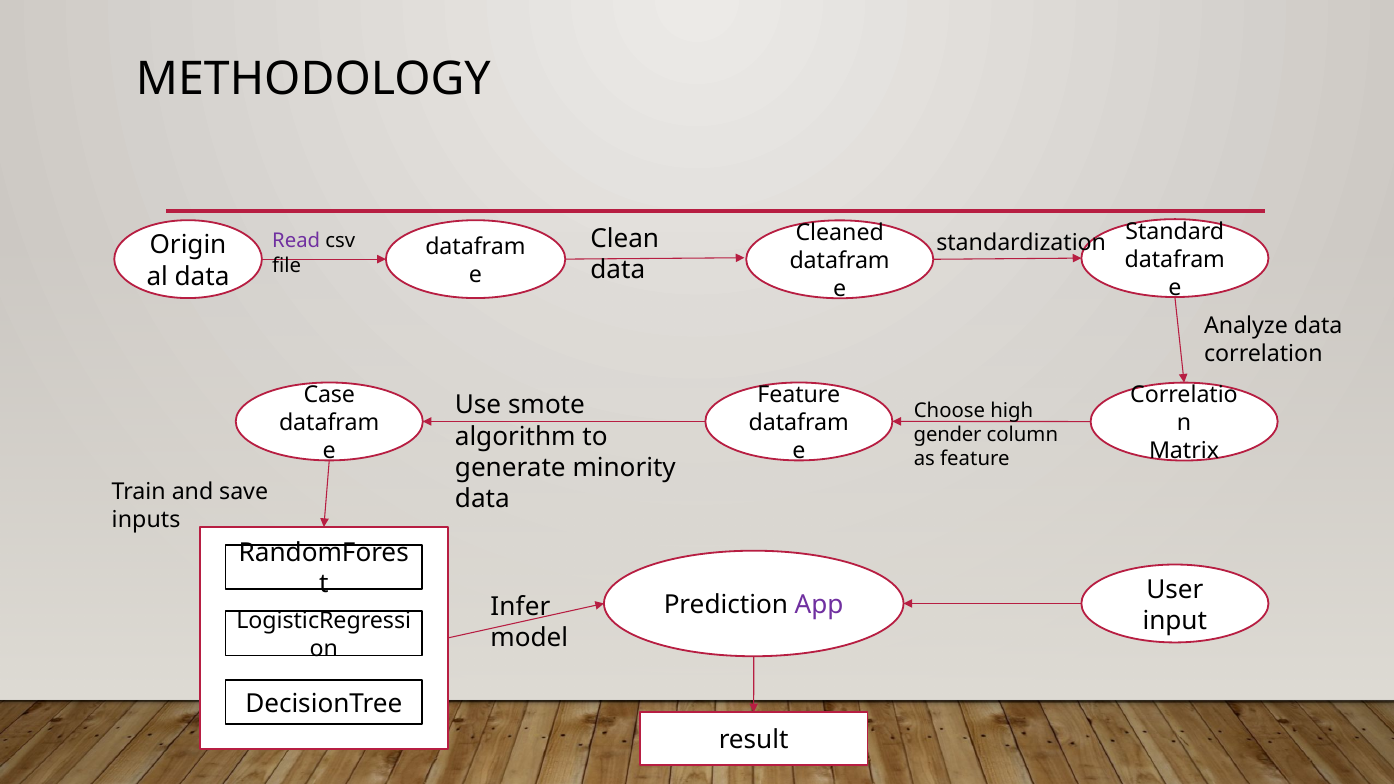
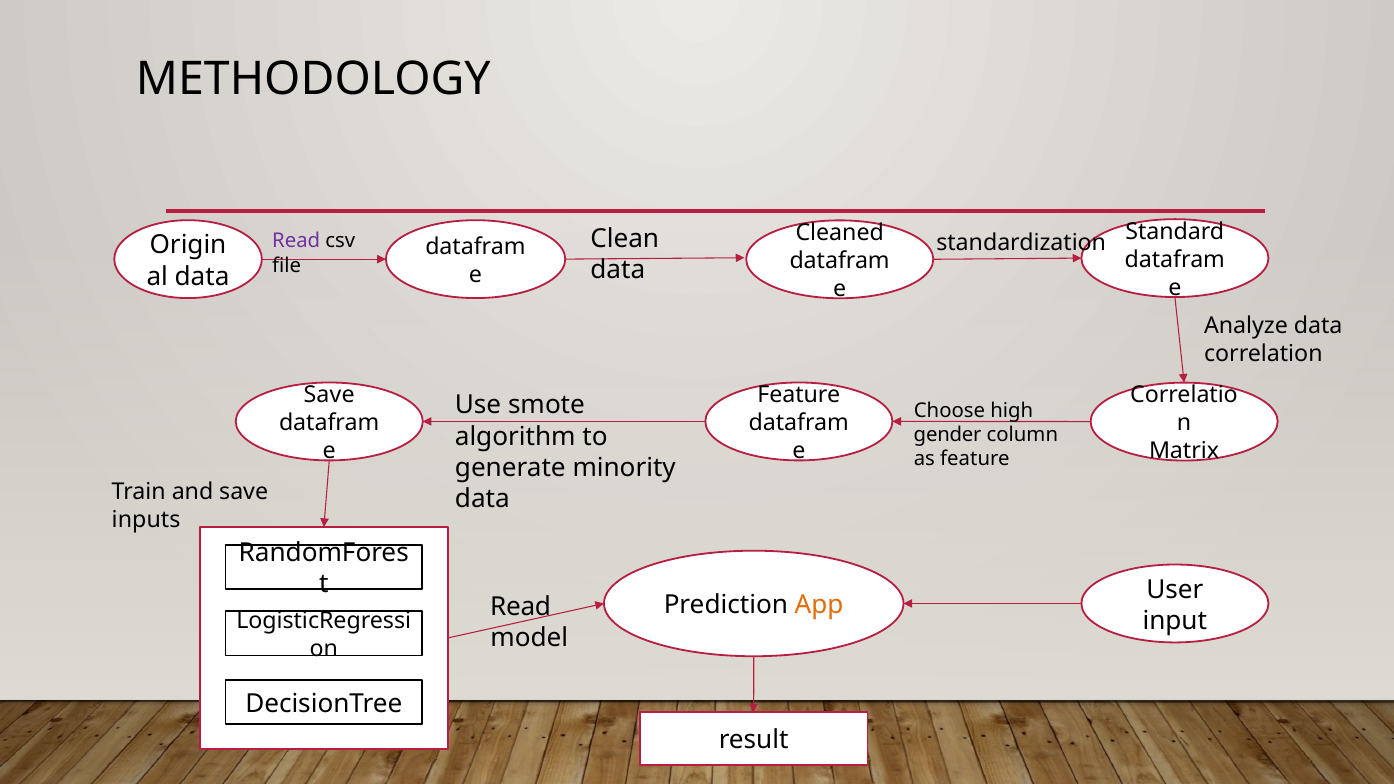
Case: Case -> Save (329, 395)
App colour: purple -> orange (819, 605)
Infer: Infer -> Read (521, 606)
